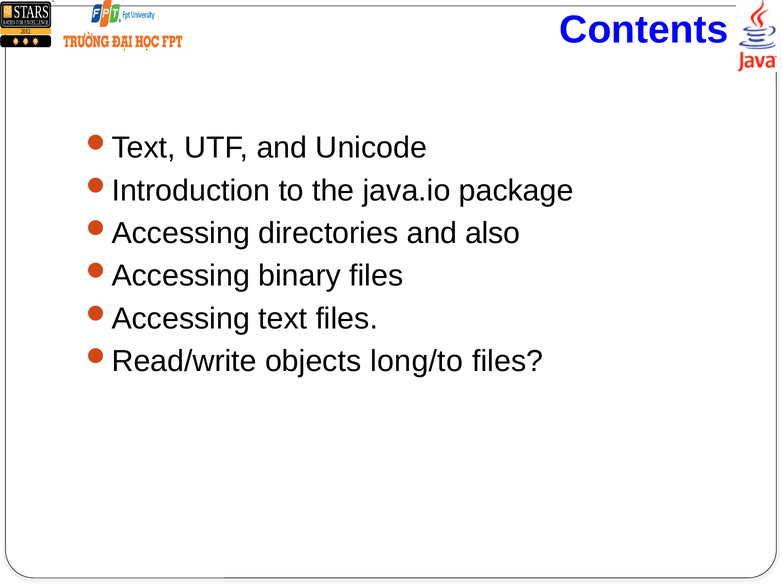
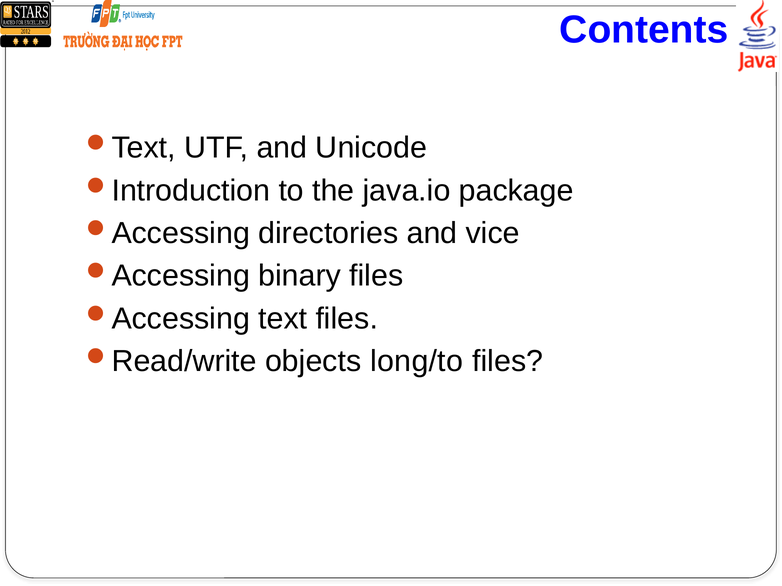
also: also -> vice (493, 233)
